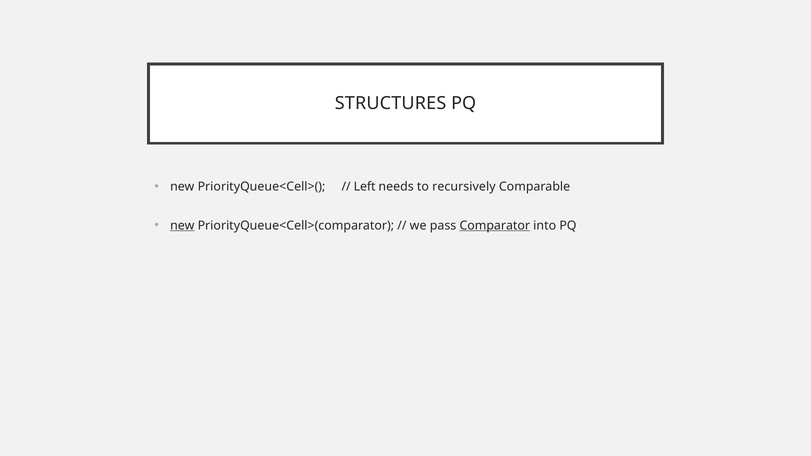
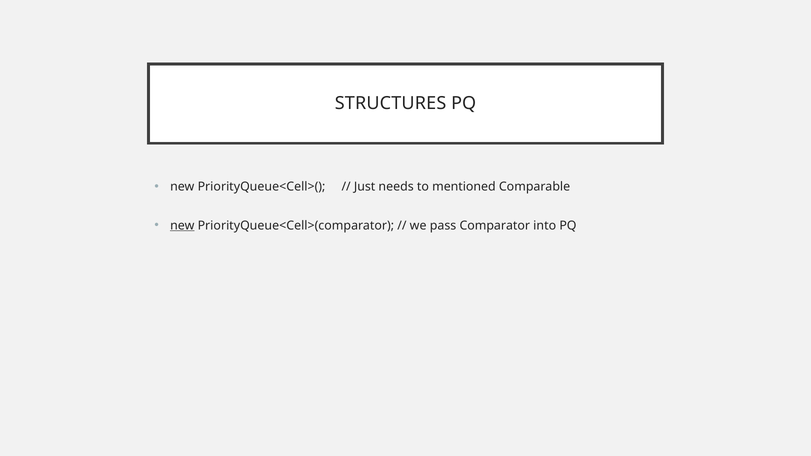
Left: Left -> Just (365, 187)
recursively: recursively -> mentioned (464, 187)
Comparator underline: present -> none (495, 226)
